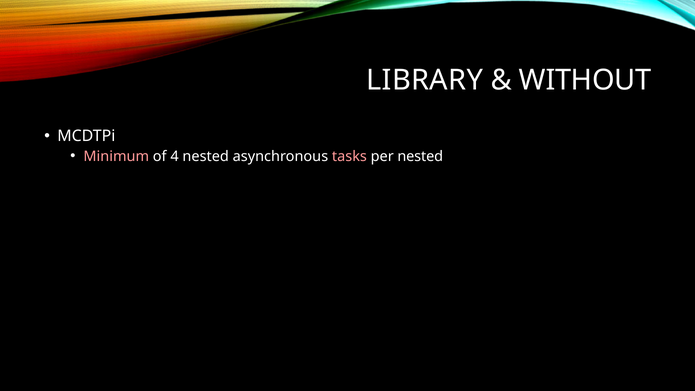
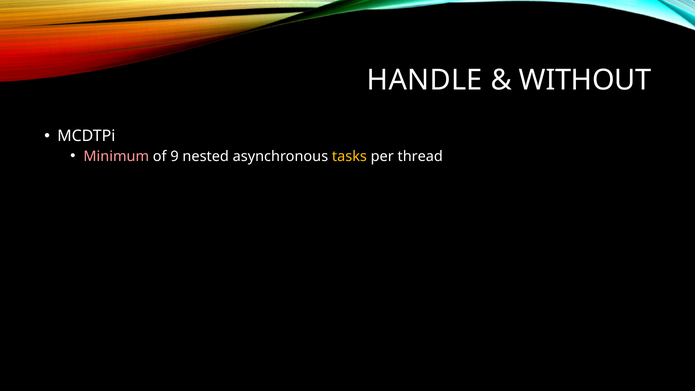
LIBRARY: LIBRARY -> HANDLE (425, 80)
4: 4 -> 9 (175, 156)
tasks colour: pink -> yellow (349, 156)
per nested: nested -> thread (420, 156)
